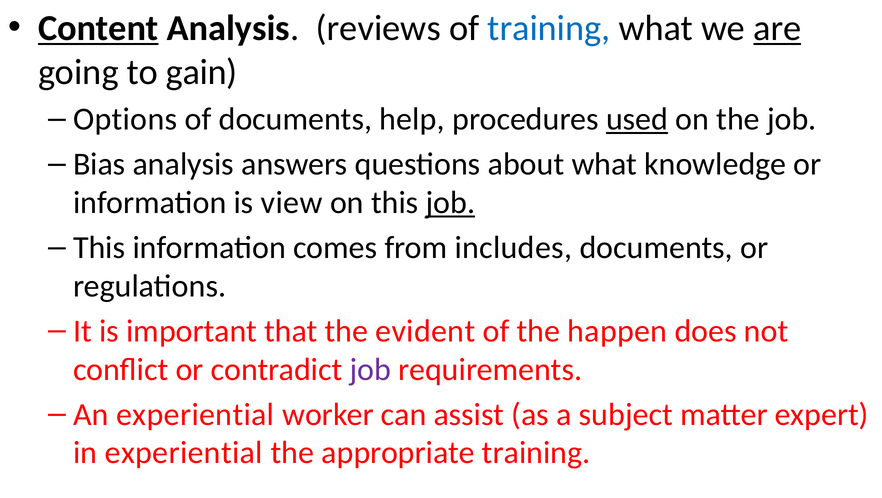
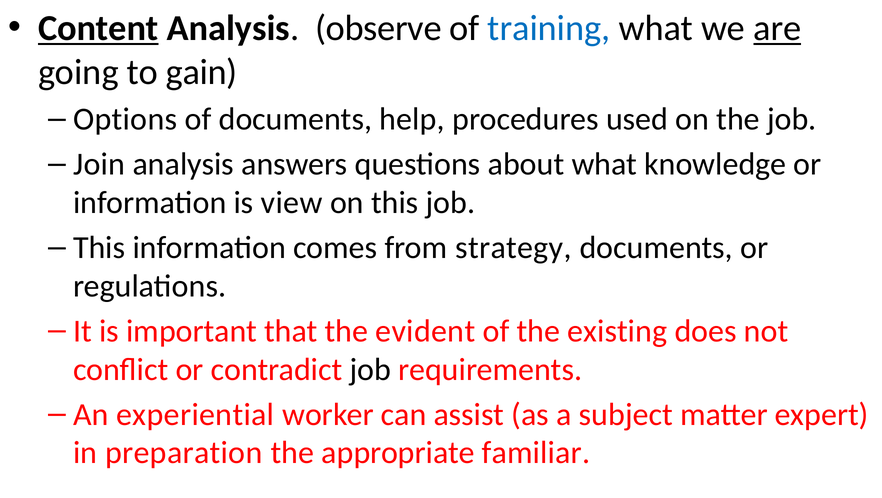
reviews: reviews -> observe (378, 28)
used underline: present -> none (637, 119)
Bias: Bias -> Join (99, 164)
job underline: present -> none (450, 203)
includes: includes -> strategy (513, 247)
happen: happen -> existing (617, 331)
job colour: purple -> black (370, 369)
in experiential: experiential -> preparation (184, 452)
appropriate training: training -> familiar (536, 452)
